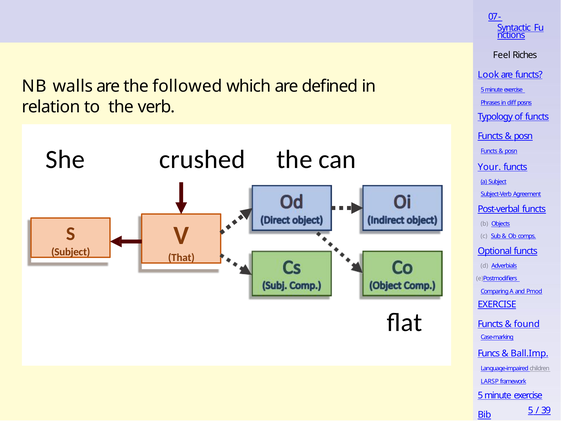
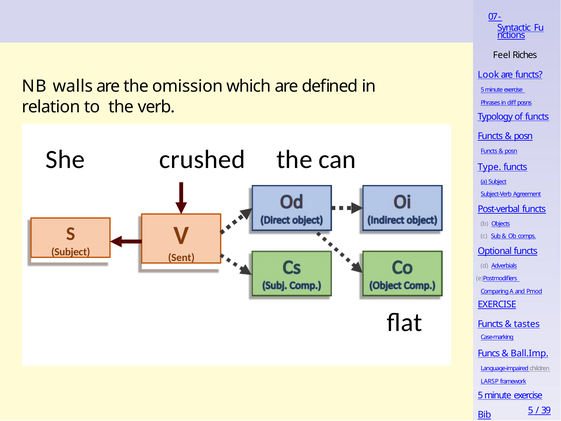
followed: followed -> omission (188, 86)
Your: Your -> Type (489, 167)
That: That -> Sent (181, 258)
found: found -> tastes (527, 324)
